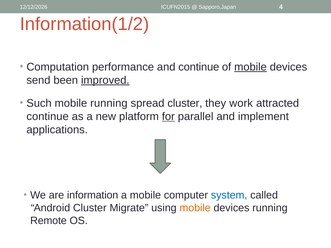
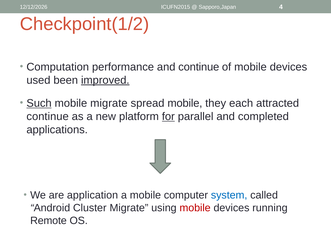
Information(1/2: Information(1/2 -> Checkpoint(1/2 (85, 24)
mobile underline: present -> none (250, 67)
send: send -> used (38, 80)
Such underline: none -> present (39, 103)
mobile running: running -> migrate (109, 103)
spread cluster: cluster -> mobile (185, 103)
work: work -> each (241, 103)
implement: implement -> completed (263, 117)
information: information -> application (93, 195)
mobile colour: orange -> red (195, 208)
